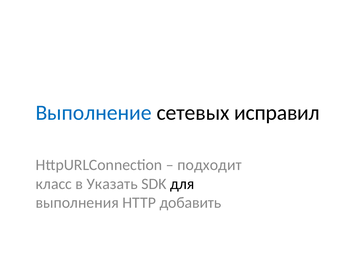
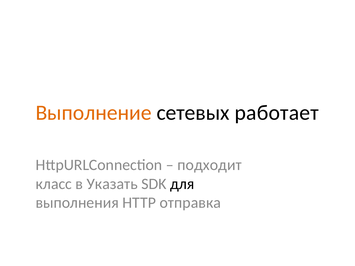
Выполнение colour: blue -> orange (94, 113)
исправил: исправил -> работает (277, 113)
добавить: добавить -> отправка (190, 203)
